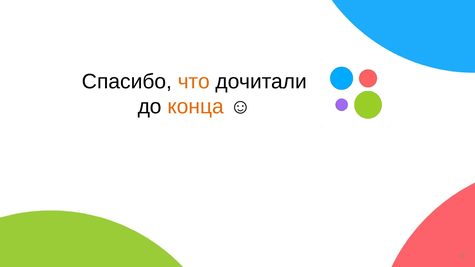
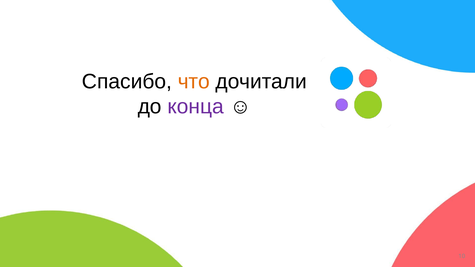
конца colour: orange -> purple (196, 107)
